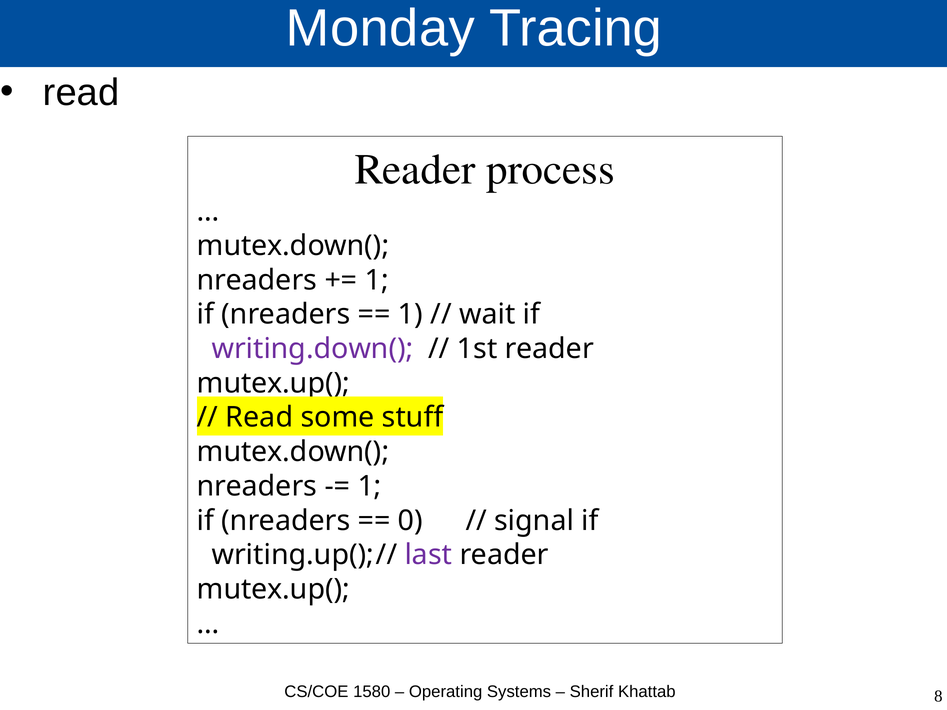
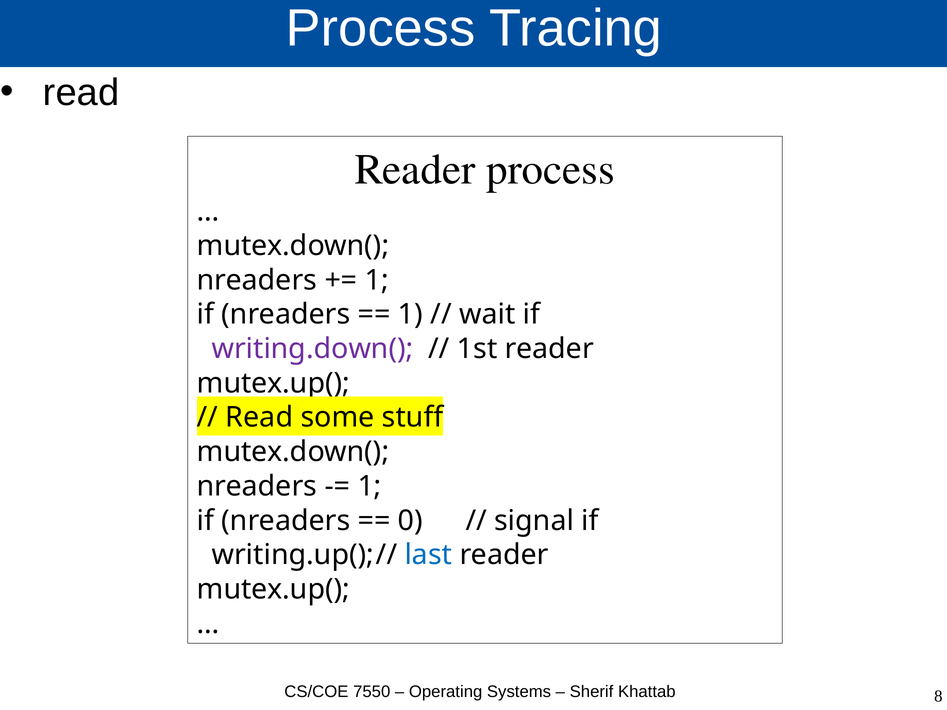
Monday: Monday -> Process (381, 28)
last colour: purple -> blue (428, 555)
1580: 1580 -> 7550 (372, 692)
